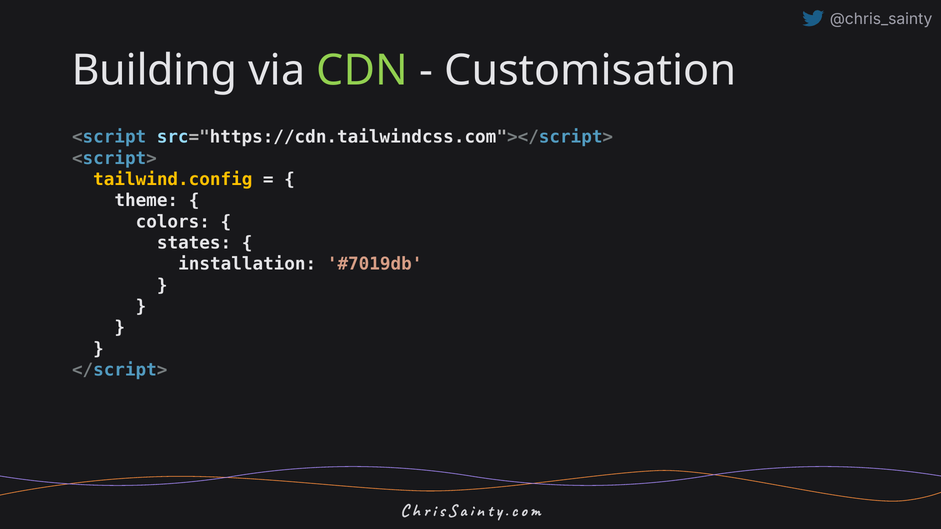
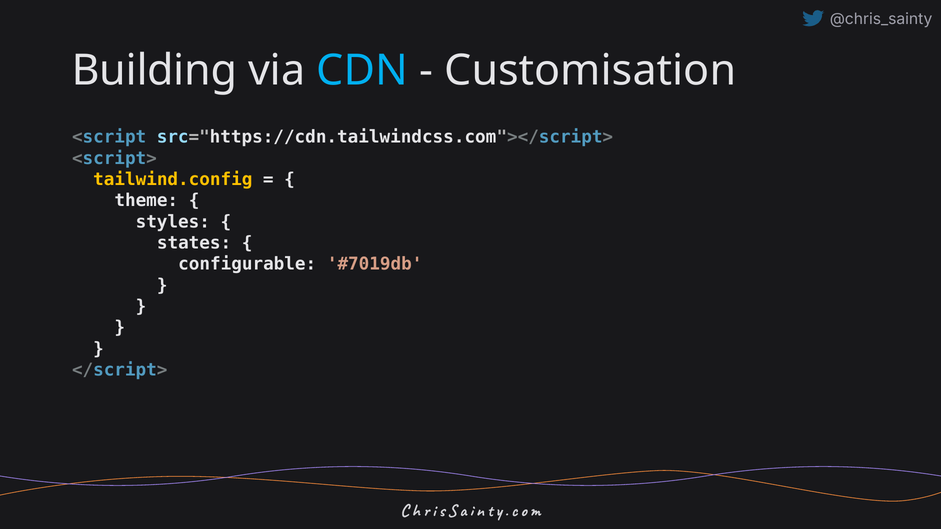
CDN colour: light green -> light blue (362, 71)
colors: colors -> styles (173, 222)
installation: installation -> configurable (247, 264)
